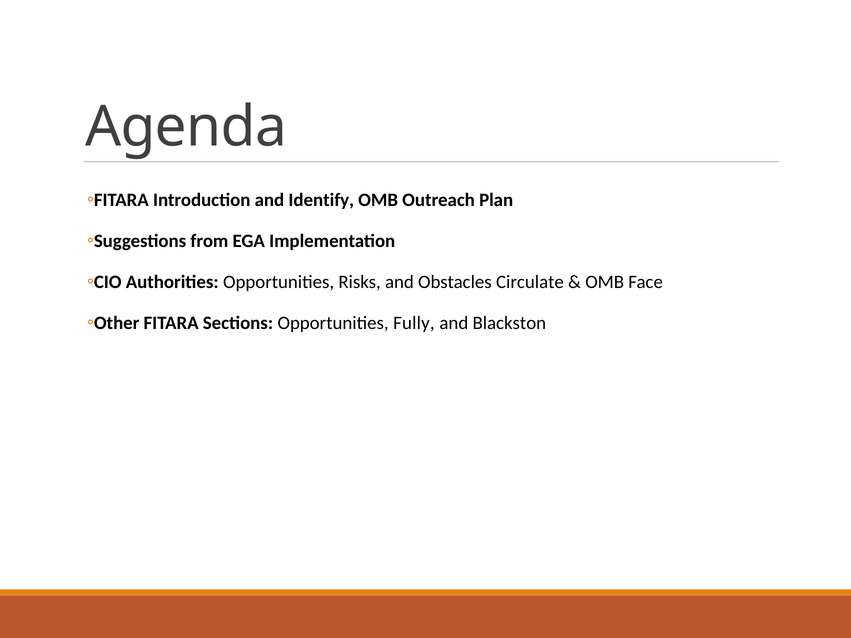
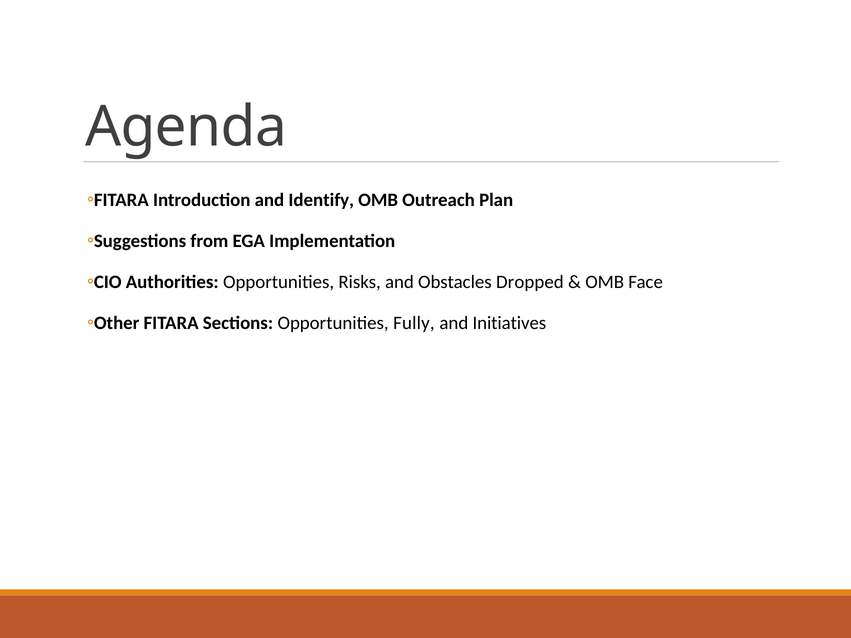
Circulate: Circulate -> Dropped (530, 282)
Blackston: Blackston -> Initiatives (509, 323)
